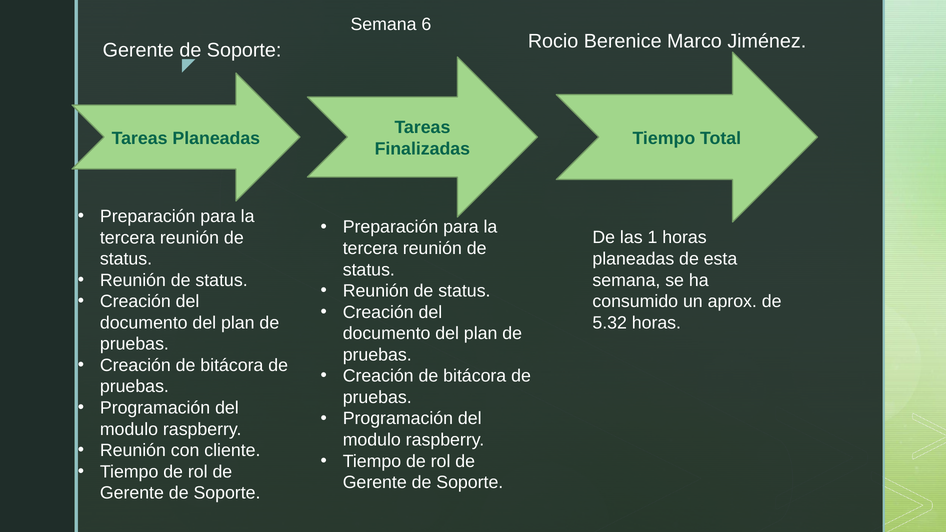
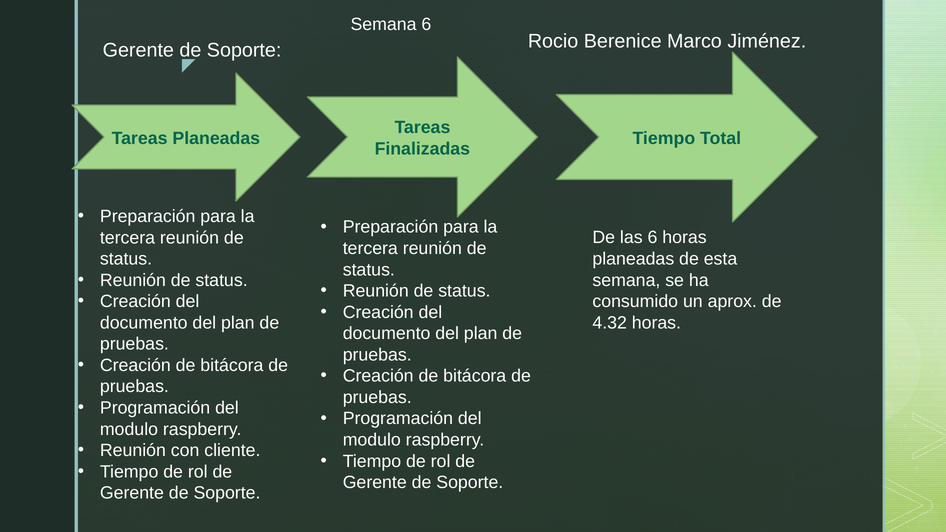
las 1: 1 -> 6 (652, 238)
5.32: 5.32 -> 4.32 (610, 323)
